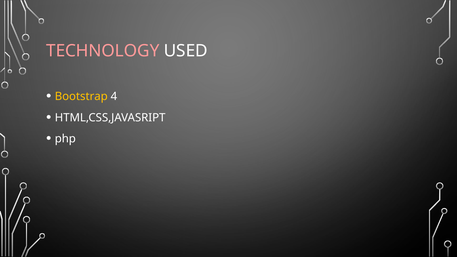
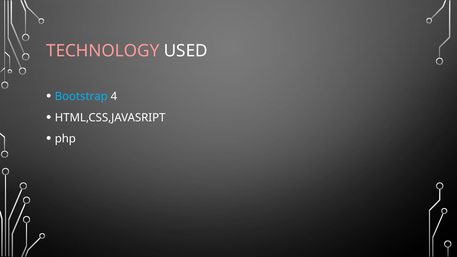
Bootstrap colour: yellow -> light blue (81, 96)
